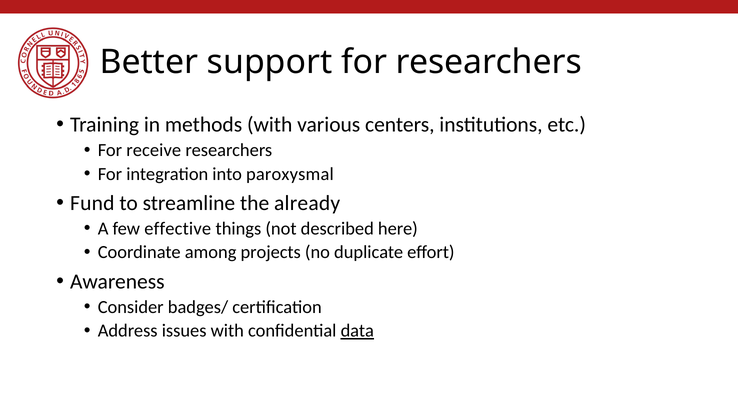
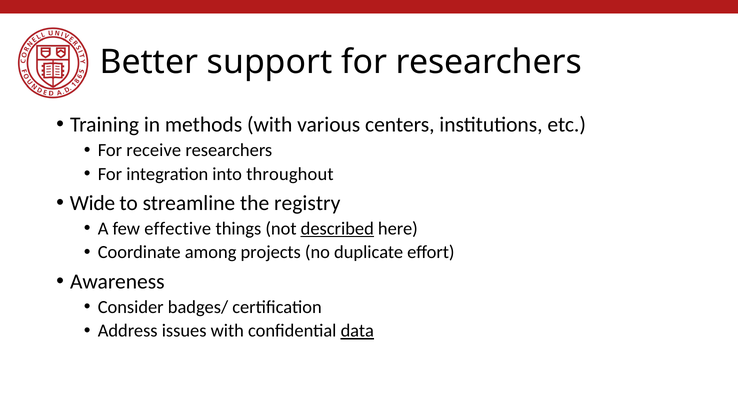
paroxysmal: paroxysmal -> throughout (290, 174)
Fund: Fund -> Wide (92, 203)
already: already -> registry (307, 203)
described underline: none -> present (337, 229)
